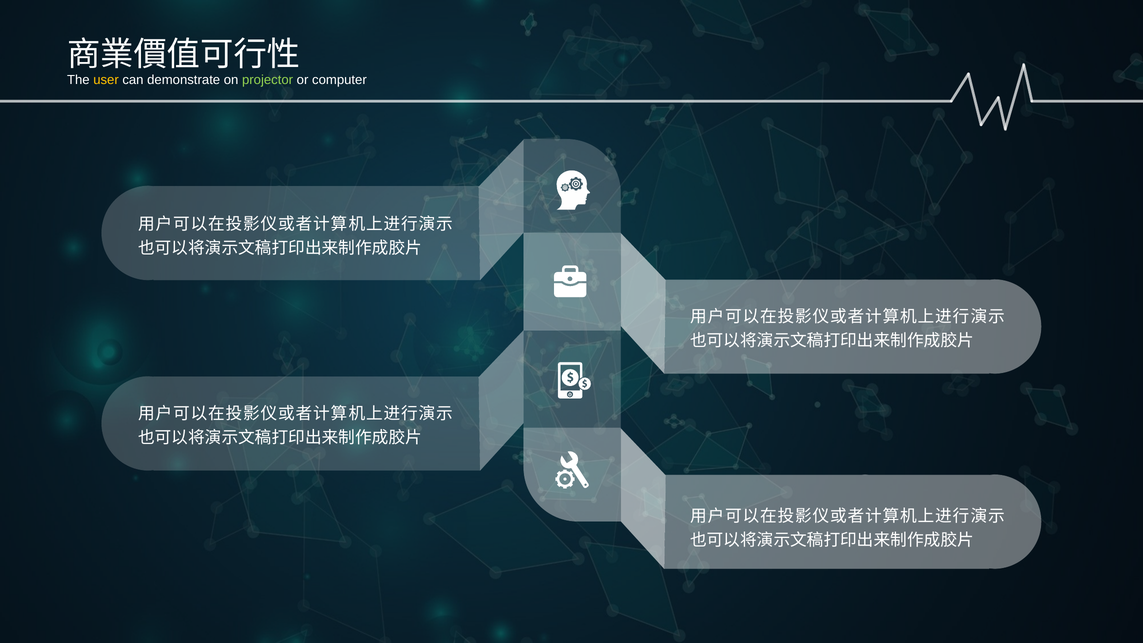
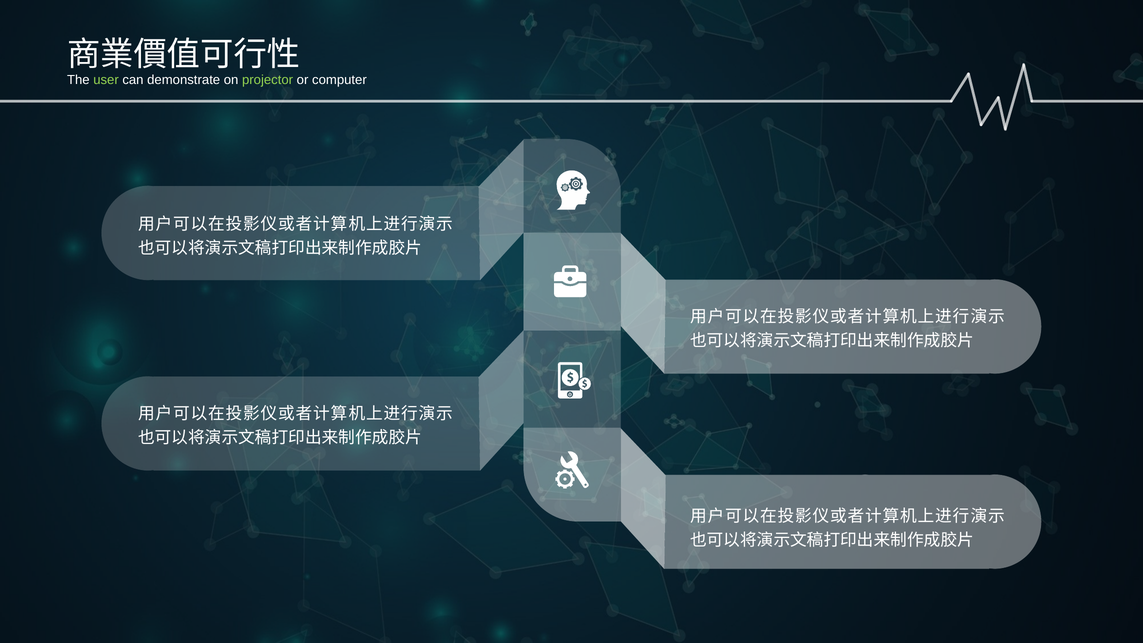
user colour: yellow -> light green (106, 80)
